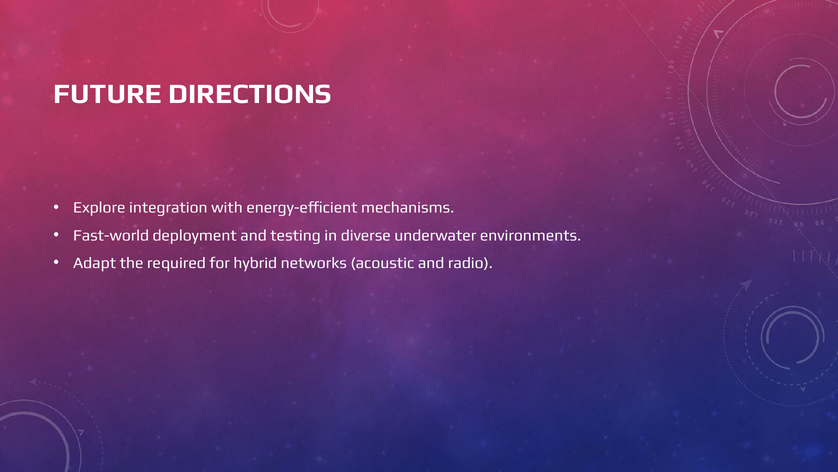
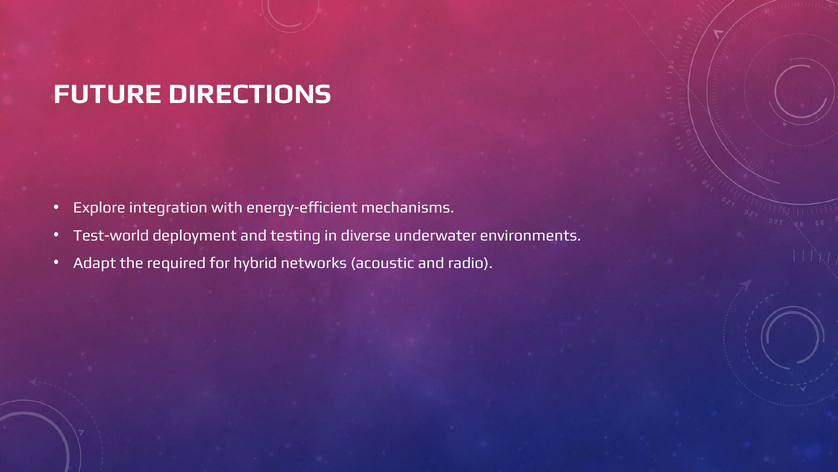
Fast-world: Fast-world -> Test-world (111, 235)
